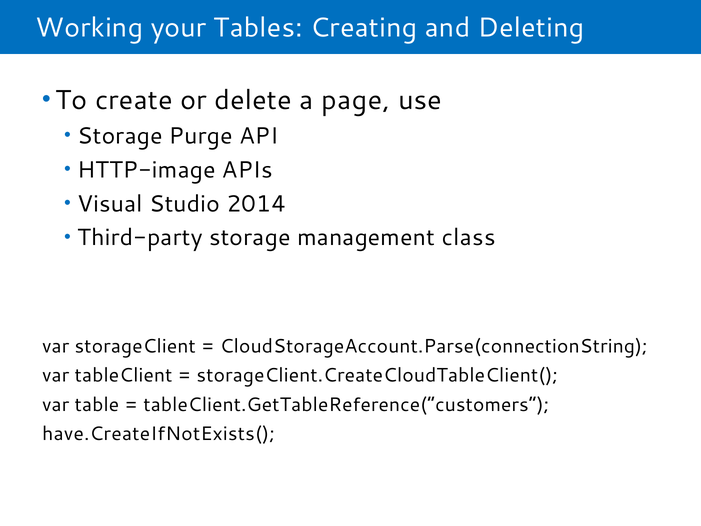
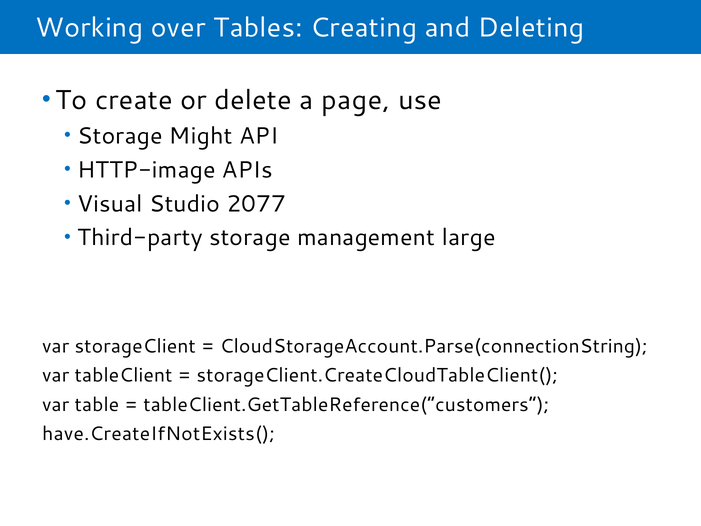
your: your -> over (178, 28)
Purge: Purge -> Might (201, 136)
2014: 2014 -> 2077 (256, 204)
class: class -> large (469, 238)
